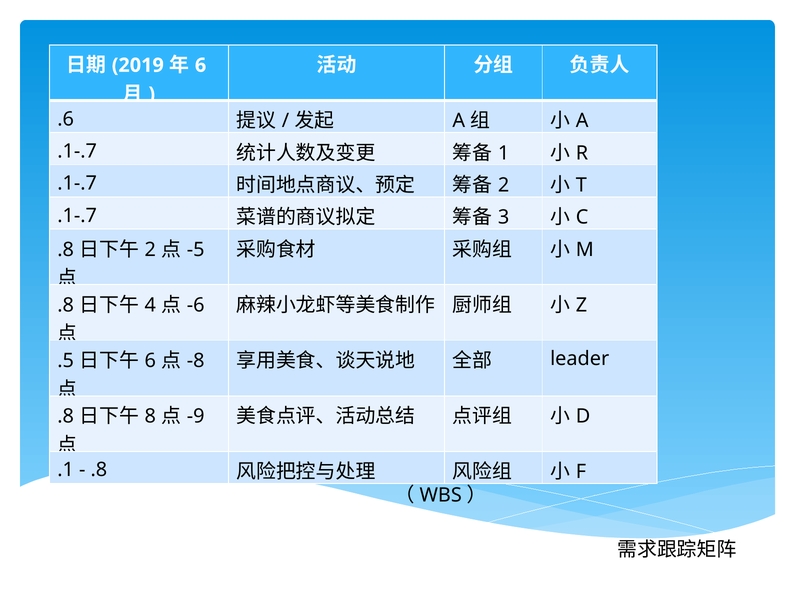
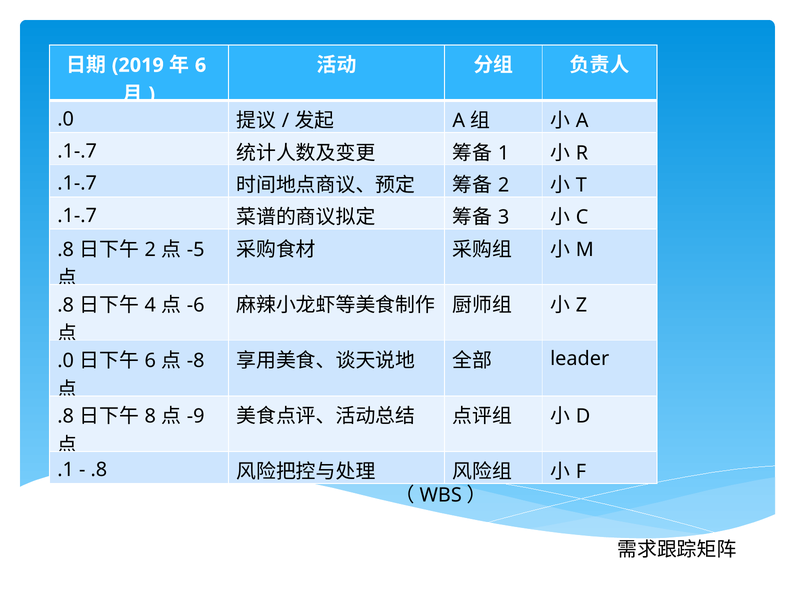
.6: .6 -> .0 (66, 119)
.5: .5 -> .0 (66, 361)
